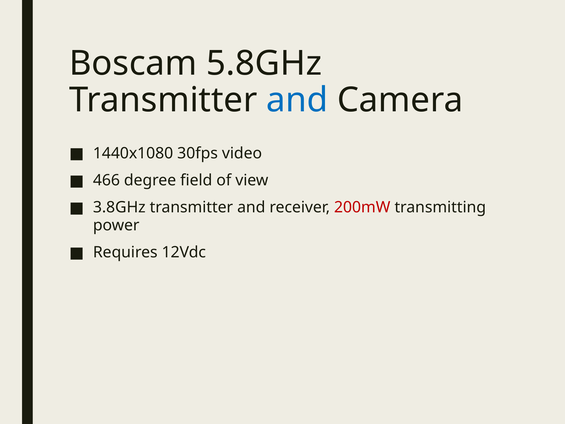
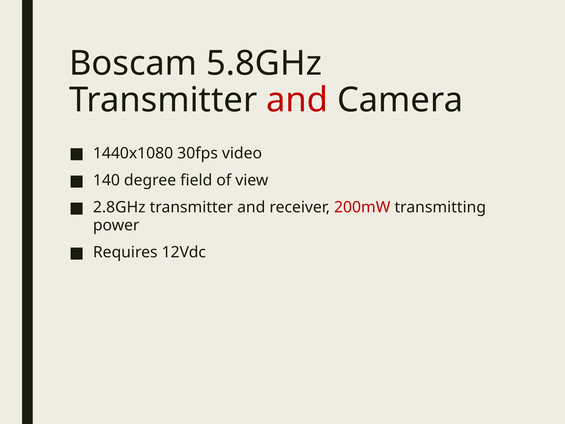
and colour: blue -> red (297, 100)
466: 466 -> 140 (106, 180)
3.8GHz: 3.8GHz -> 2.8GHz (119, 207)
